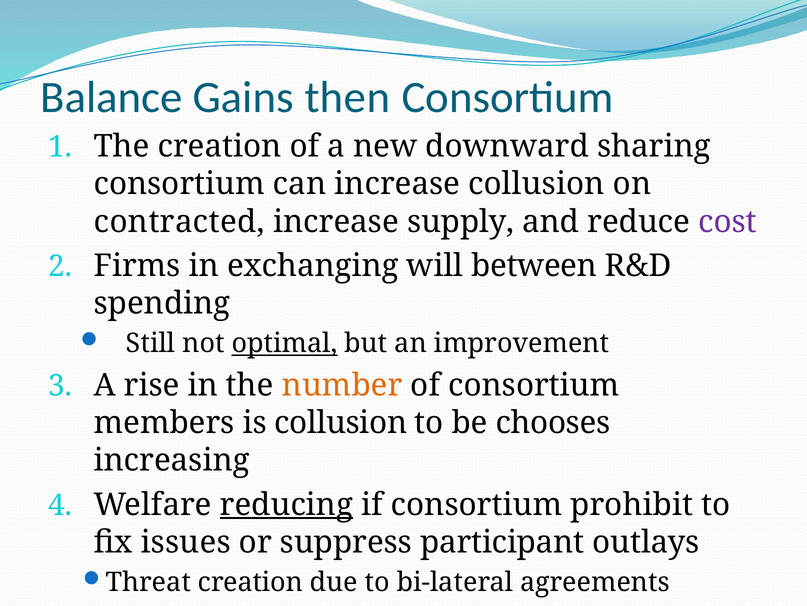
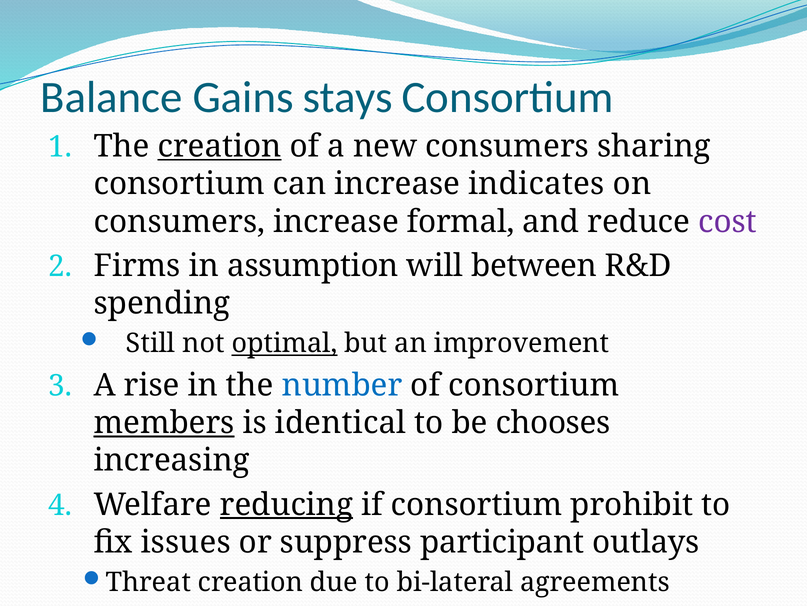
then: then -> stays (348, 97)
creation underline: none -> present (220, 146)
new downward: downward -> consumers (507, 146)
increase collusion: collusion -> indicates (536, 184)
contracted: contracted -> consumers (179, 221)
supply: supply -> formal (461, 221)
exchanging: exchanging -> assumption (313, 265)
number colour: orange -> blue (342, 385)
members underline: none -> present (164, 422)
is collusion: collusion -> identical (341, 422)
